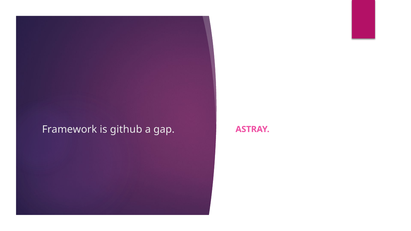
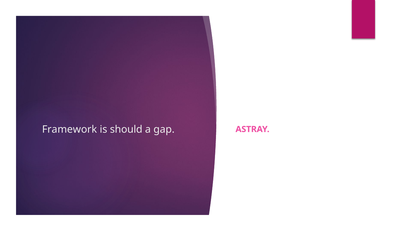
github: github -> should (126, 129)
